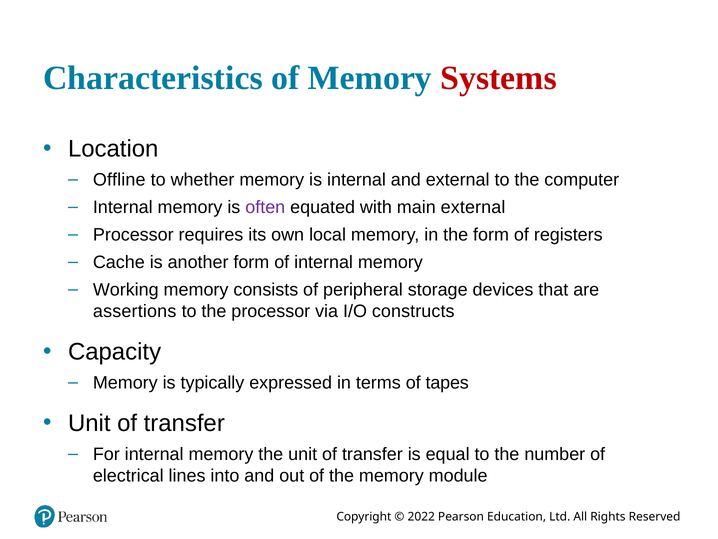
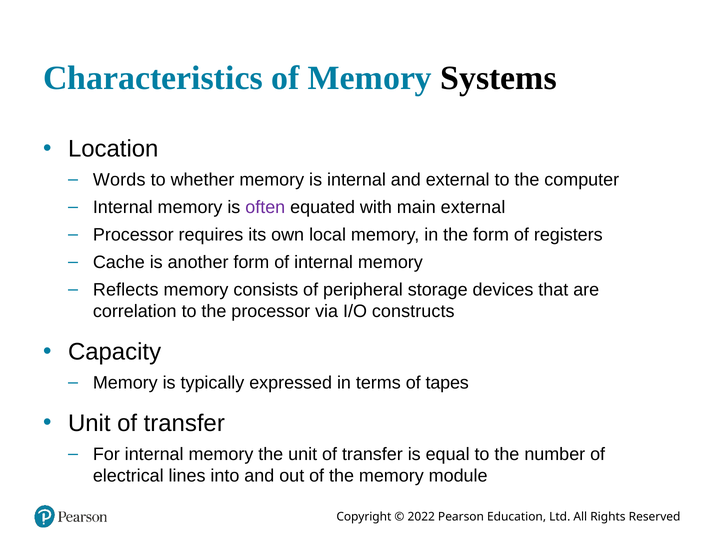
Systems colour: red -> black (499, 78)
Offline: Offline -> Words (119, 180)
Working: Working -> Reflects (126, 290)
assertions: assertions -> correlation (135, 311)
